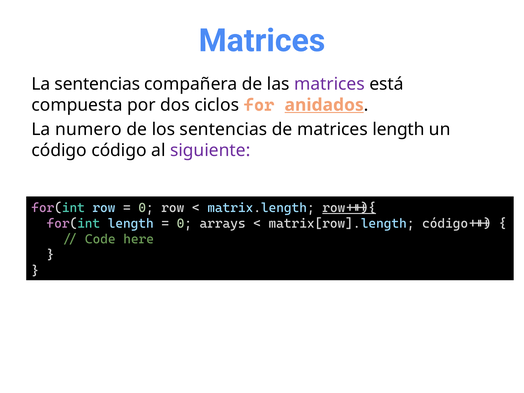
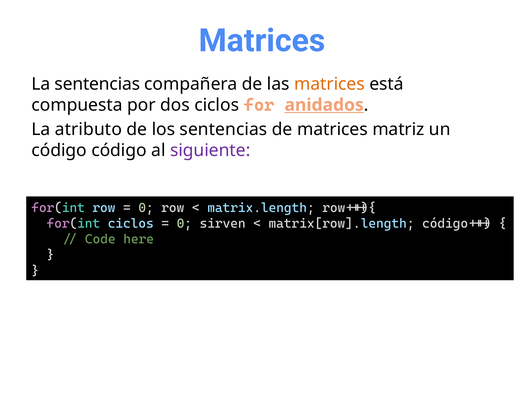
matrices colour: purple -> orange (329, 84)
numero: numero -> atributo (88, 129)
matrices length: length -> matriz (398, 129)
row++){ underline: present -> none (349, 208)
for(int length: length -> ciclos (131, 224)
arrays: arrays -> sirven (223, 224)
